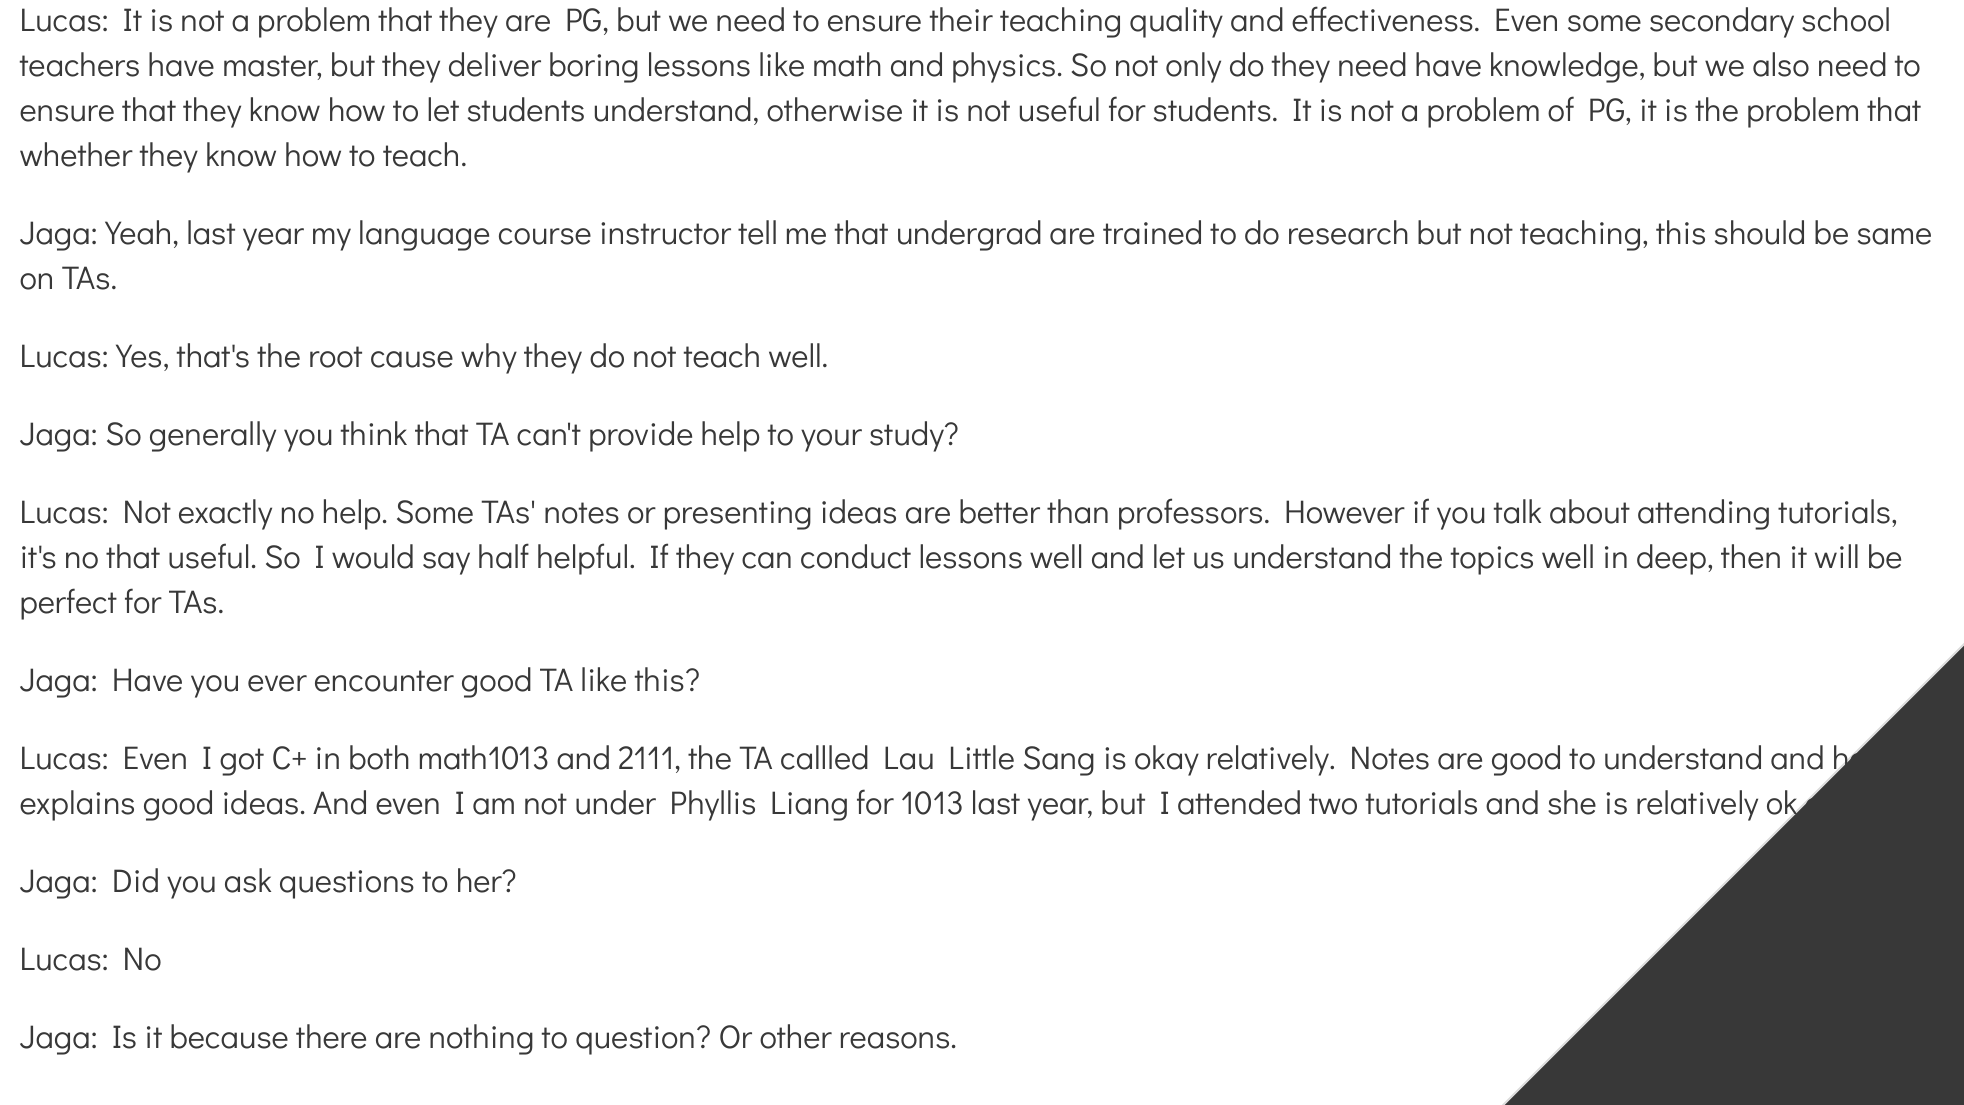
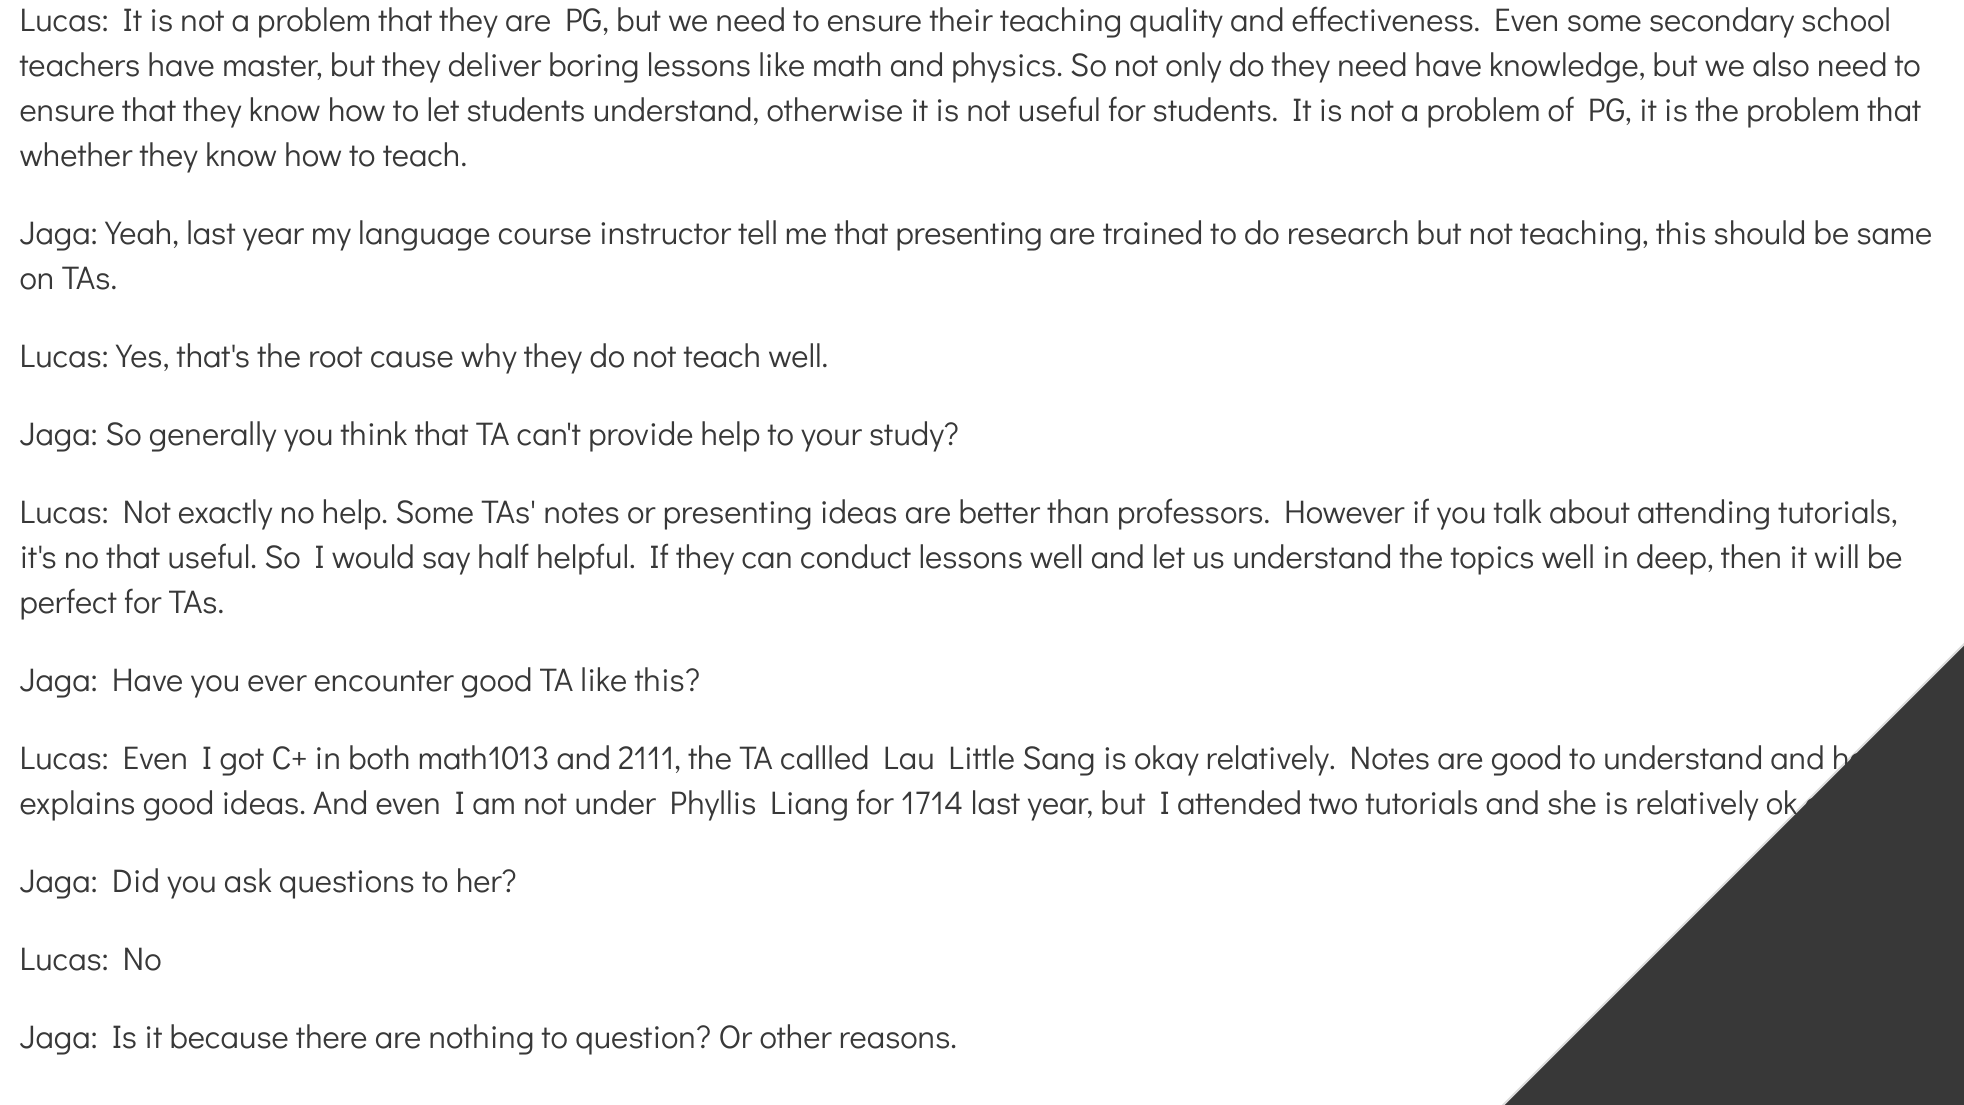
that undergrad: undergrad -> presenting (969, 234)
1013: 1013 -> 1714 (932, 804)
